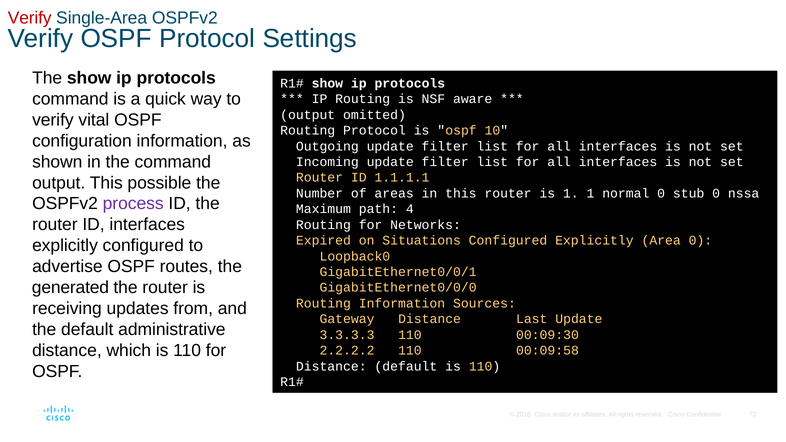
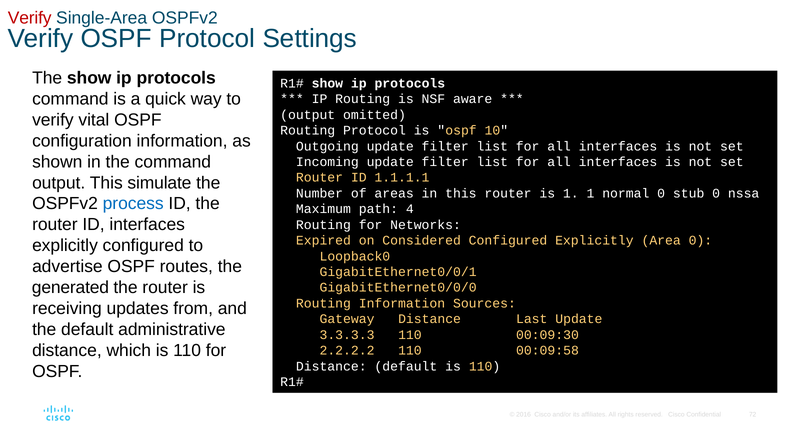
possible: possible -> simulate (159, 183)
process colour: purple -> blue (133, 204)
Situations: Situations -> Considered (422, 241)
